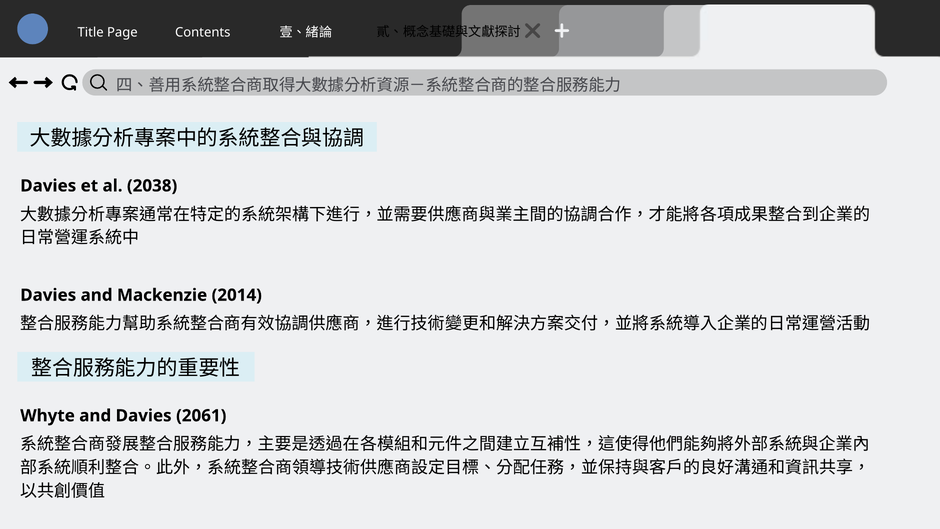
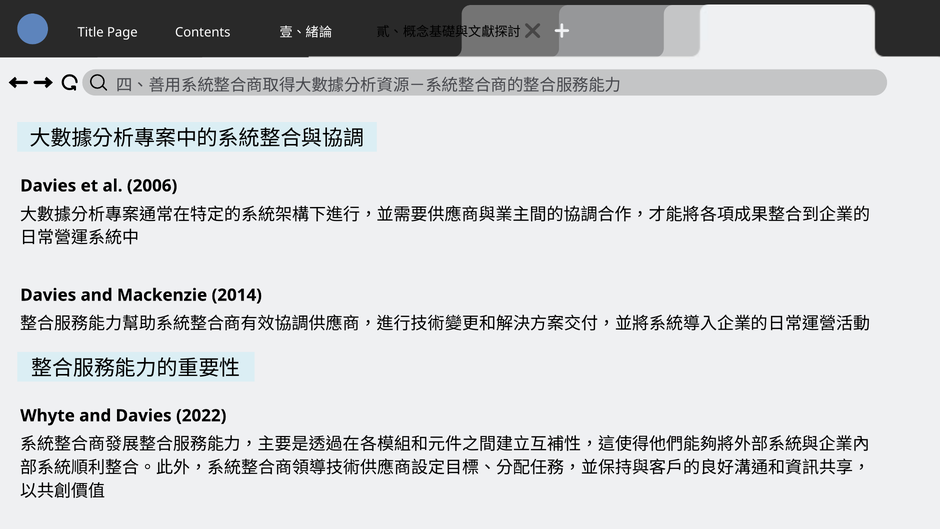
2038: 2038 -> 2006 (152, 186)
2061: 2061 -> 2022 (201, 416)
